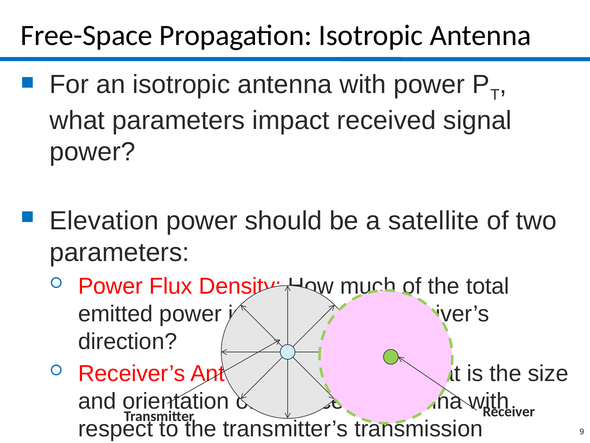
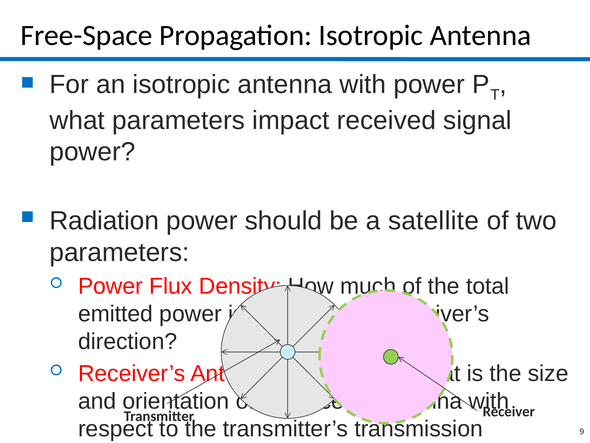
Elevation: Elevation -> Radiation (104, 221)
